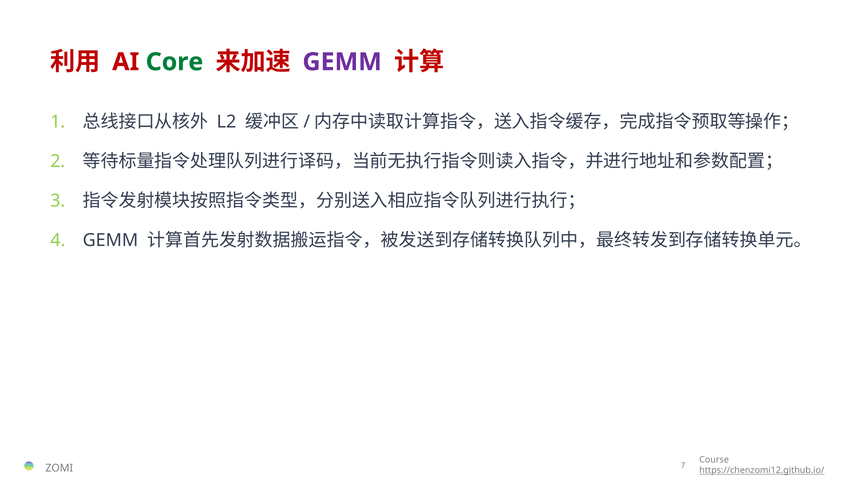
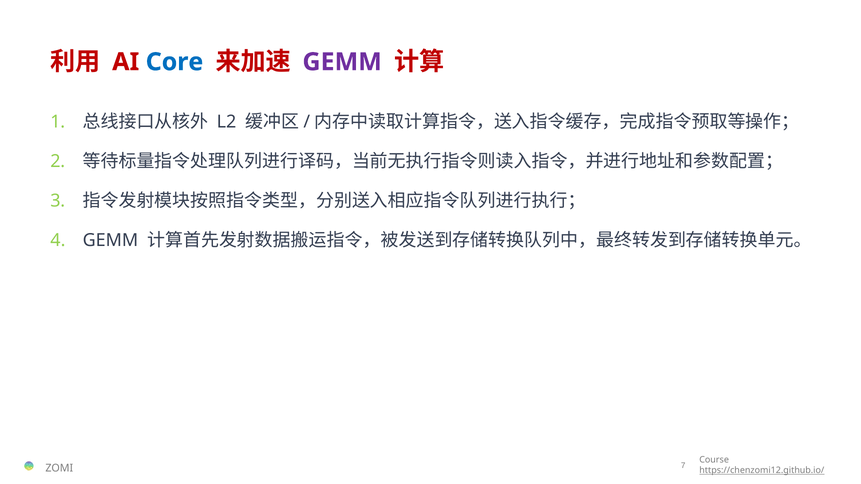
Core colour: green -> blue (174, 62)
